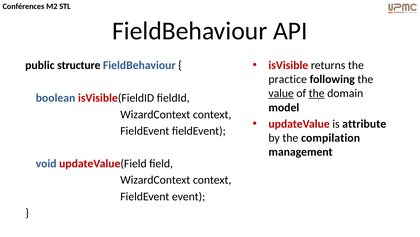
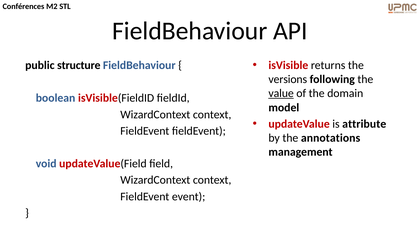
practice: practice -> versions (288, 79)
the underline: present -> none (317, 93)
compilation: compilation -> annotations (331, 138)
